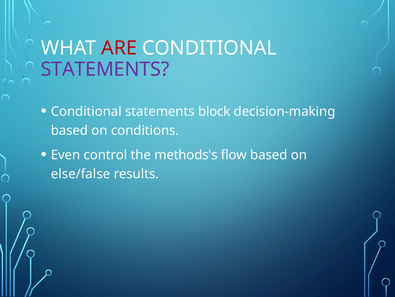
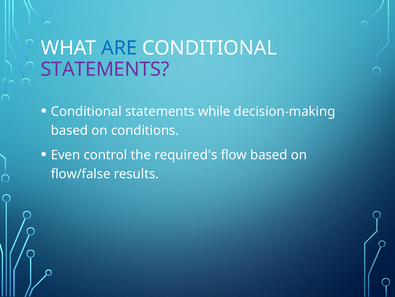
ARE colour: red -> blue (119, 48)
block: block -> while (214, 111)
methods's: methods's -> required's (186, 155)
else/false: else/false -> flow/false (81, 173)
